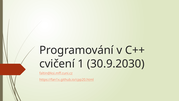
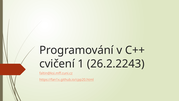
30.9.2030: 30.9.2030 -> 26.2.2243 (116, 64)
